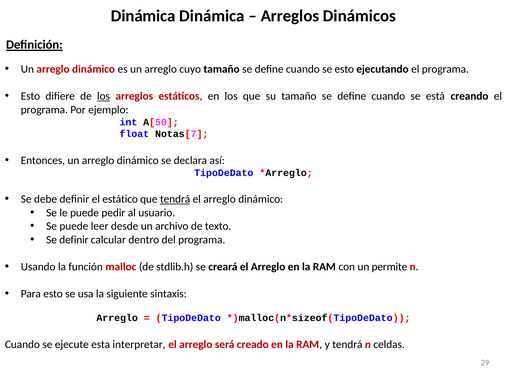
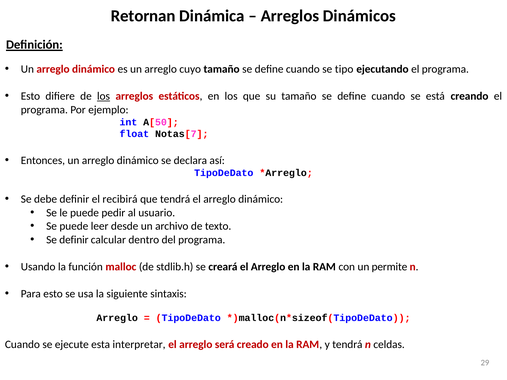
Dinámica: Dinámica -> Retornan (143, 16)
se esto: esto -> tipo (344, 69)
estático: estático -> recibirá (120, 199)
tendrá underline: present -> none (175, 199)
